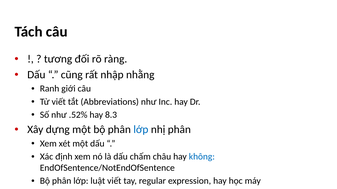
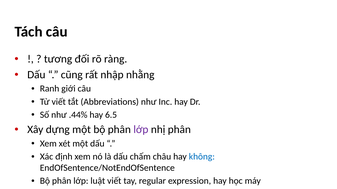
.52%: .52% -> .44% (78, 115)
8.3: 8.3 -> 6.5 (111, 115)
lớp colour: blue -> purple (141, 130)
